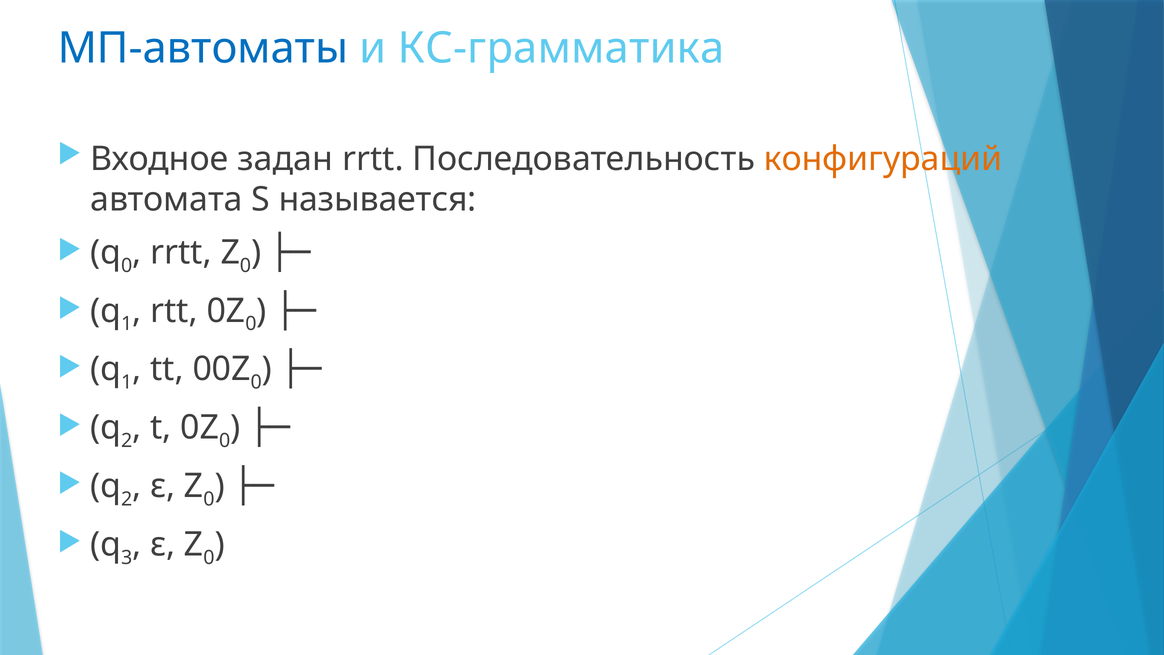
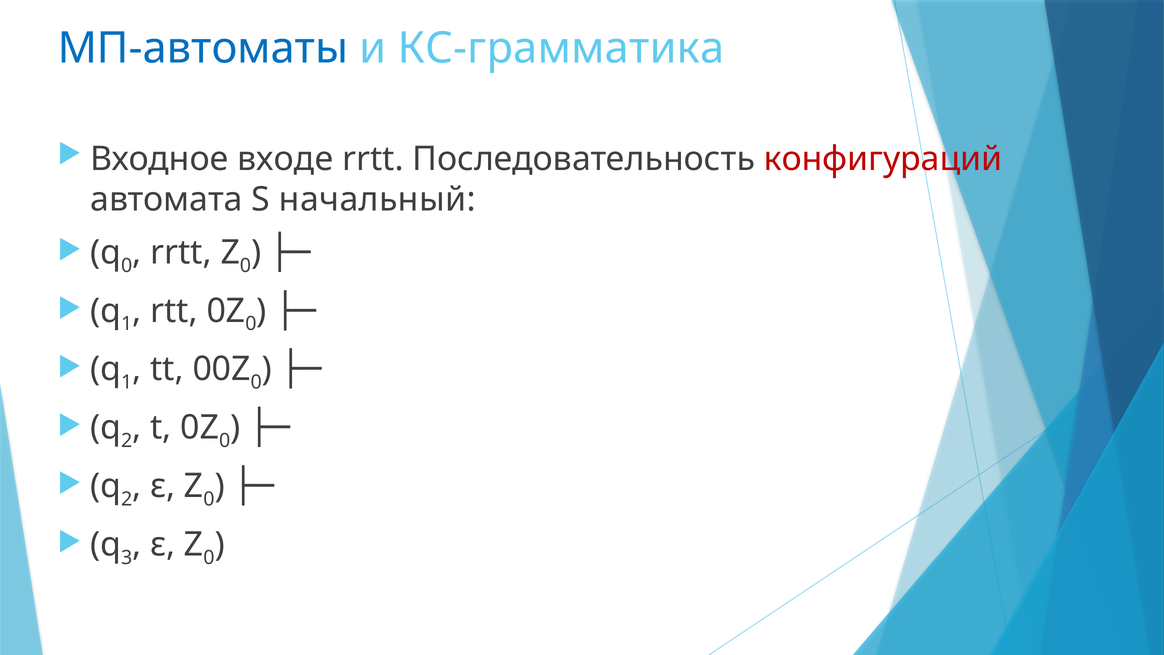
задан: задан -> входе (285, 159)
конфигураций colour: orange -> red (883, 159)
называется: называется -> начальный (377, 200)
